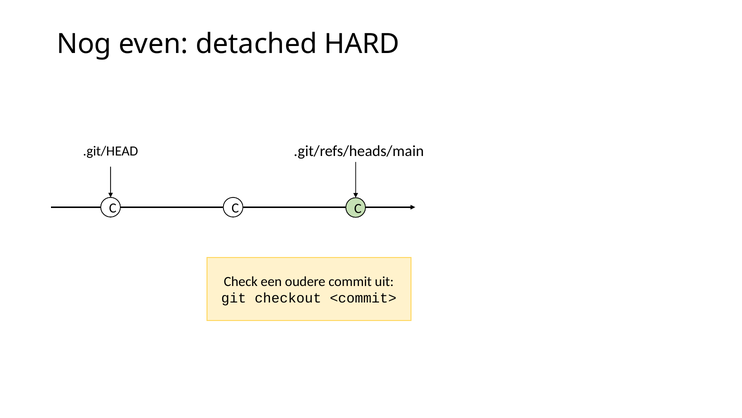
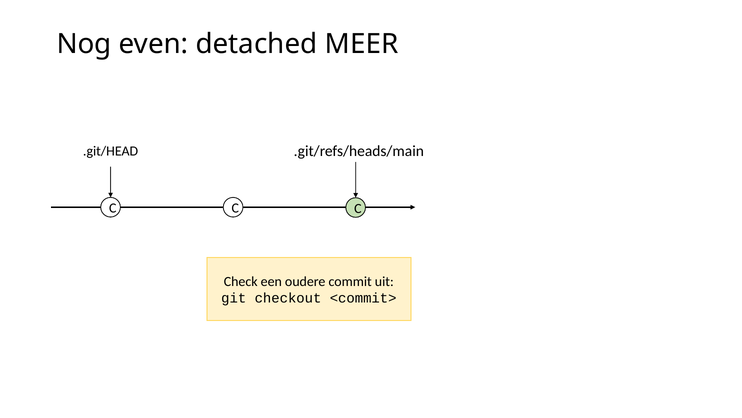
HARD: HARD -> MEER (362, 44)
